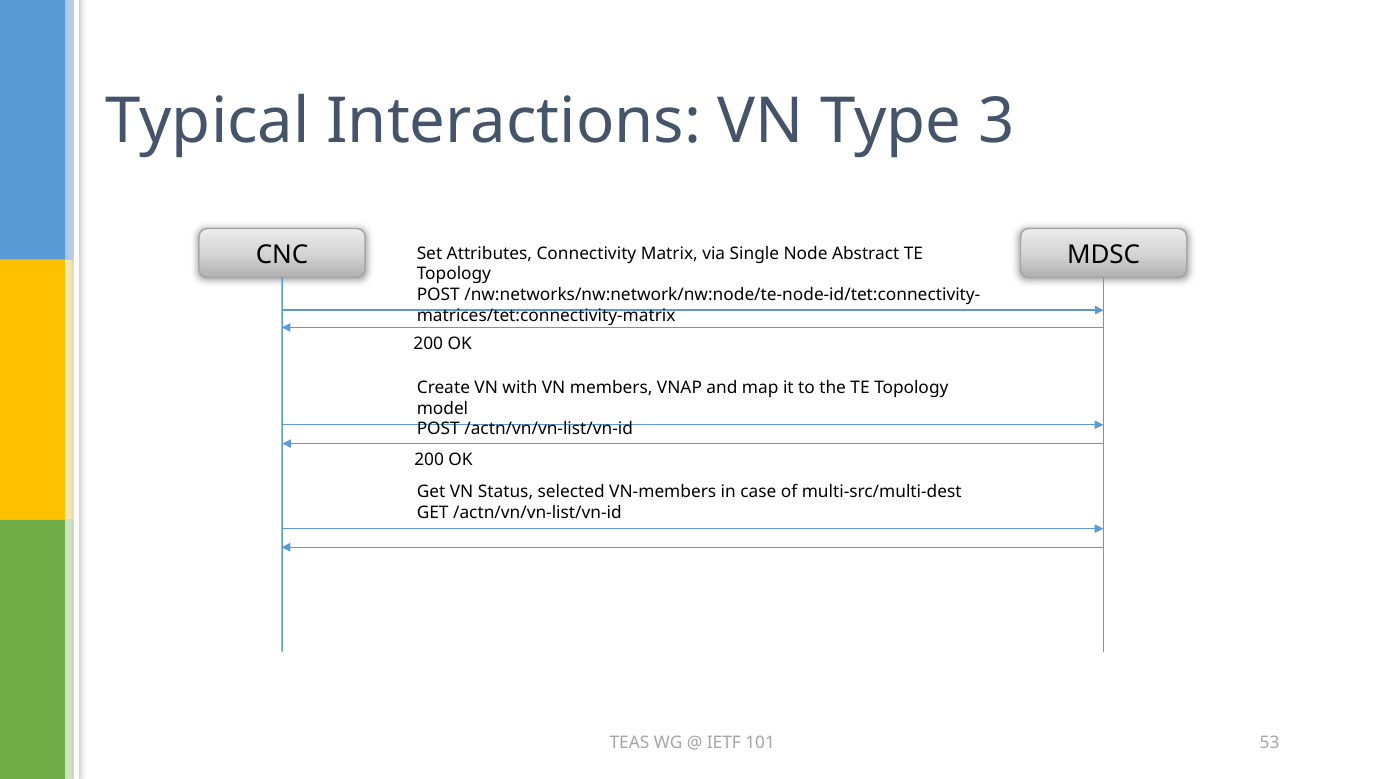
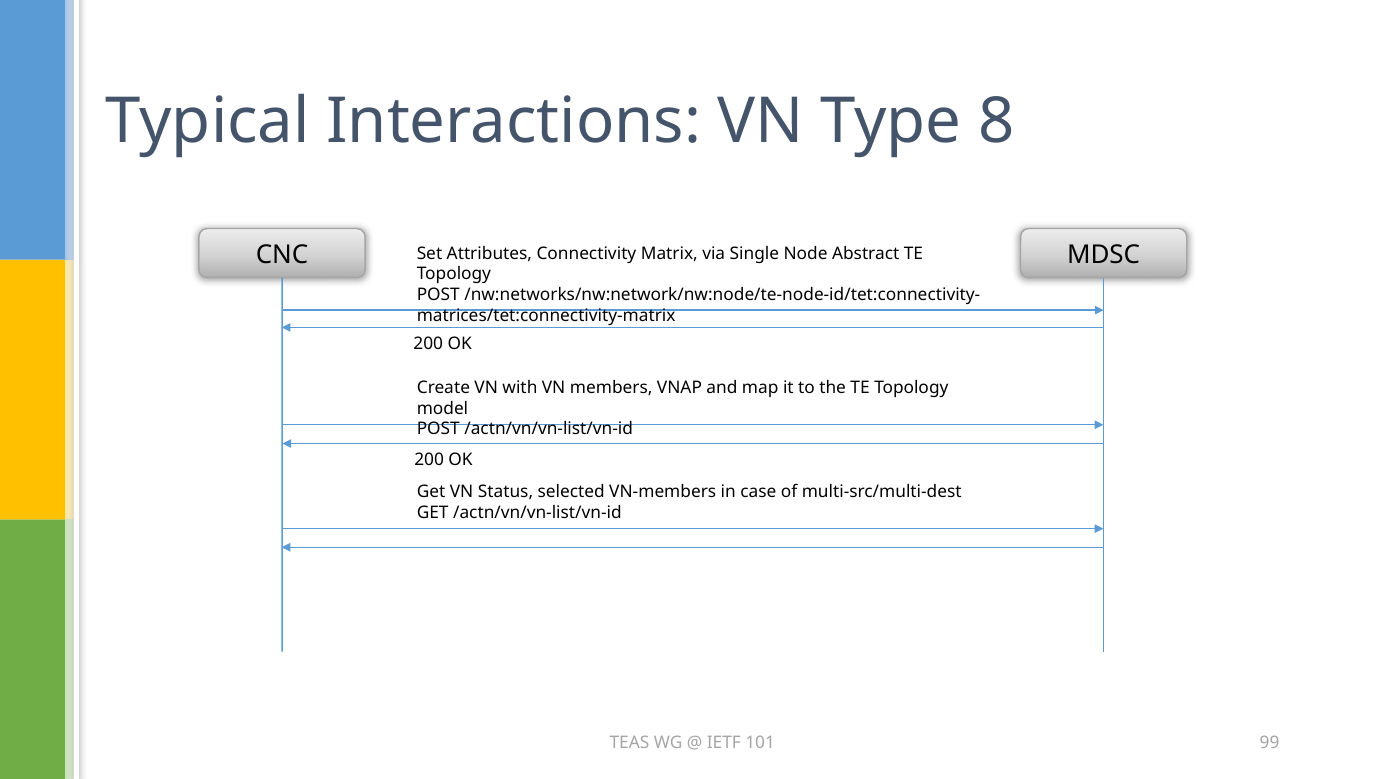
3: 3 -> 8 (996, 121)
53: 53 -> 99 (1270, 743)
